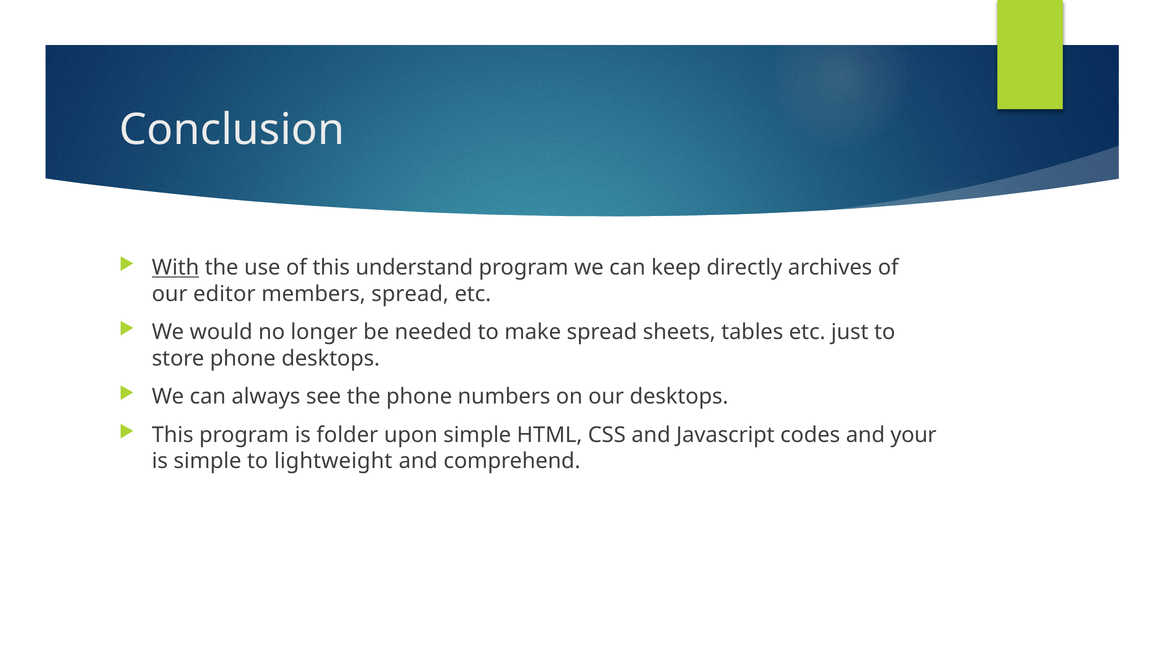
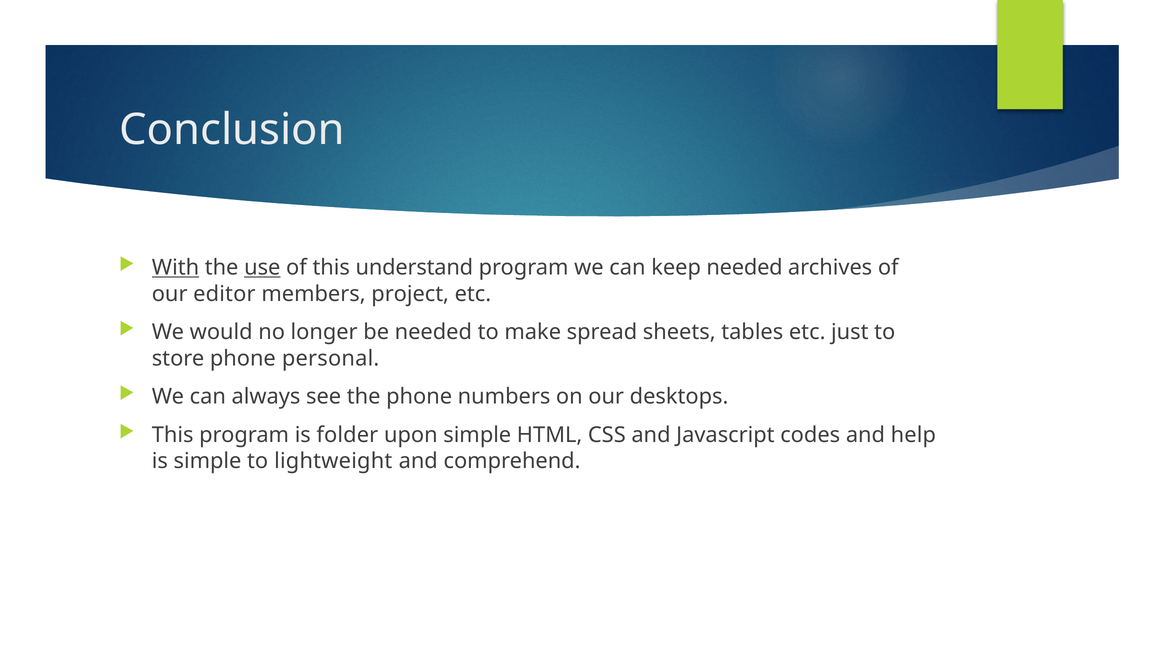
use underline: none -> present (262, 268)
keep directly: directly -> needed (745, 268)
members spread: spread -> project (410, 294)
phone desktops: desktops -> personal (331, 359)
your: your -> help (913, 435)
